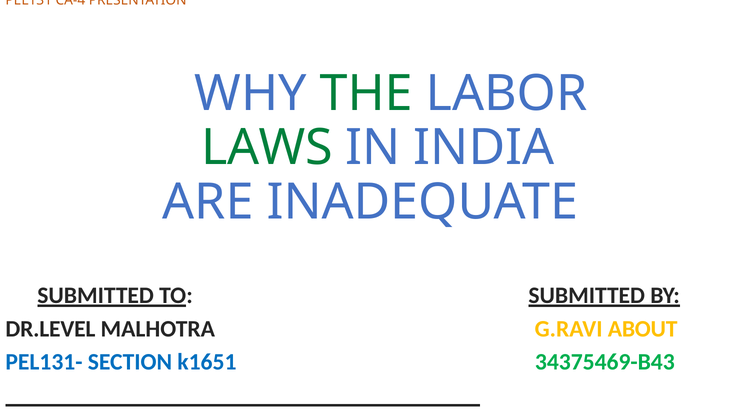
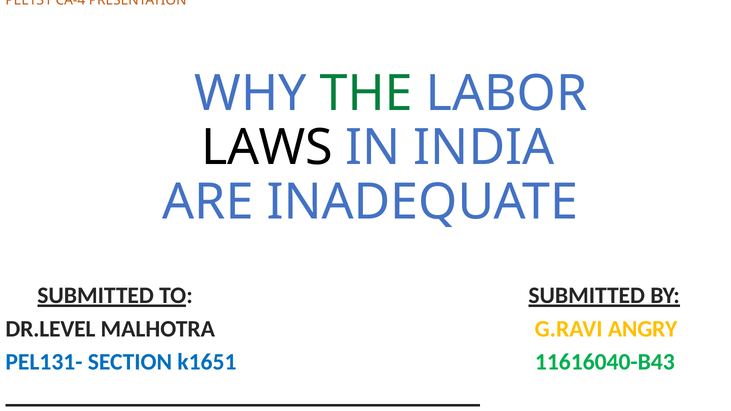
LAWS colour: green -> black (267, 148)
ABOUT: ABOUT -> ANGRY (643, 329)
34375469-B43: 34375469-B43 -> 11616040-B43 (605, 362)
